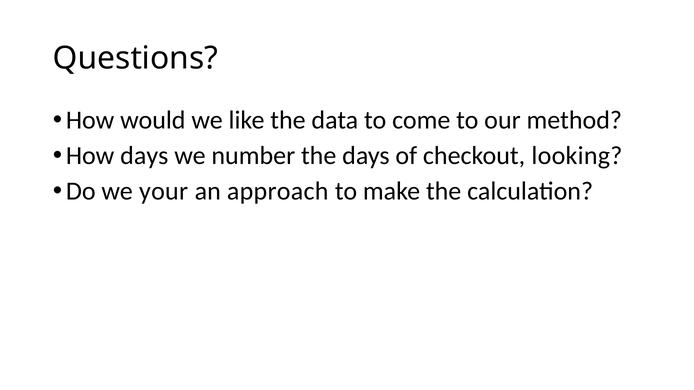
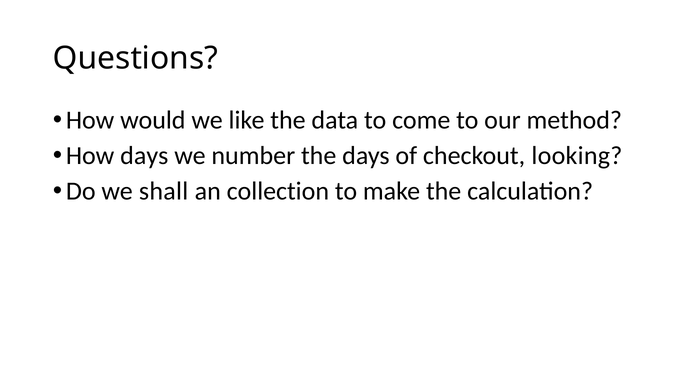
your: your -> shall (164, 191)
approach: approach -> collection (278, 191)
